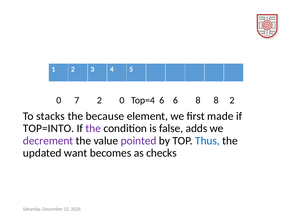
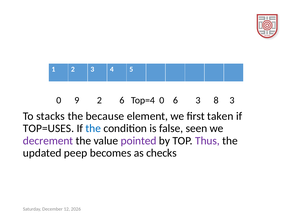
7: 7 -> 9 (77, 100)
2 0: 0 -> 6 (122, 100)
Top=4 6: 6 -> 0 (162, 100)
6 8: 8 -> 3 (198, 100)
8 2: 2 -> 3 (232, 100)
made: made -> taken (220, 116)
TOP=INTO: TOP=INTO -> TOP=USES (49, 128)
the colour: purple -> blue (93, 128)
adds: adds -> seen (197, 128)
Thus colour: blue -> purple (207, 141)
want: want -> peep (76, 153)
